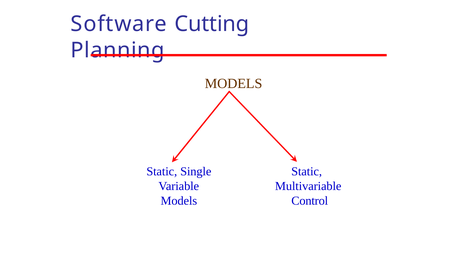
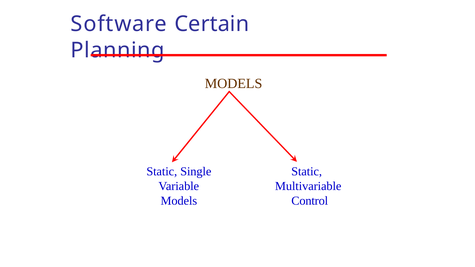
Cutting: Cutting -> Certain (212, 24)
